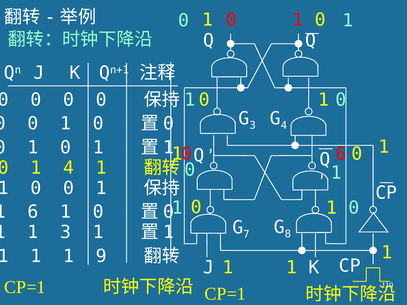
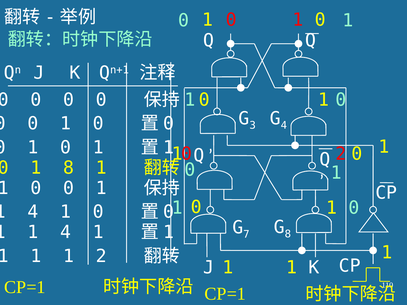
0 6: 6 -> 2 (341, 154)
1 4: 4 -> 8 (69, 168)
6: 6 -> 4 (33, 212)
3: 3 -> 4 (66, 232)
1 9: 9 -> 2 (101, 256)
